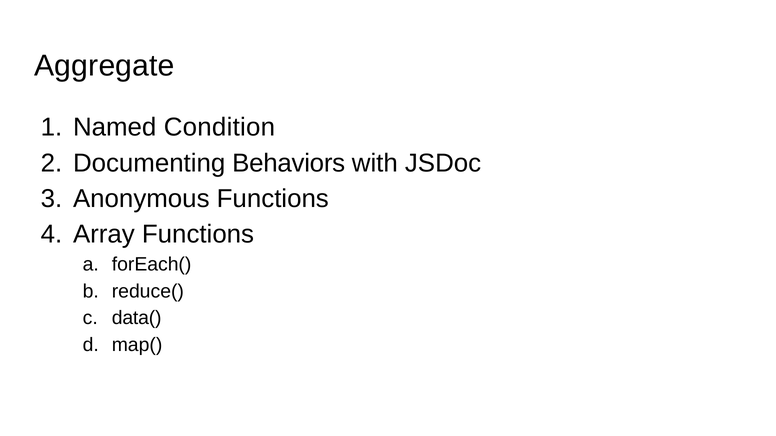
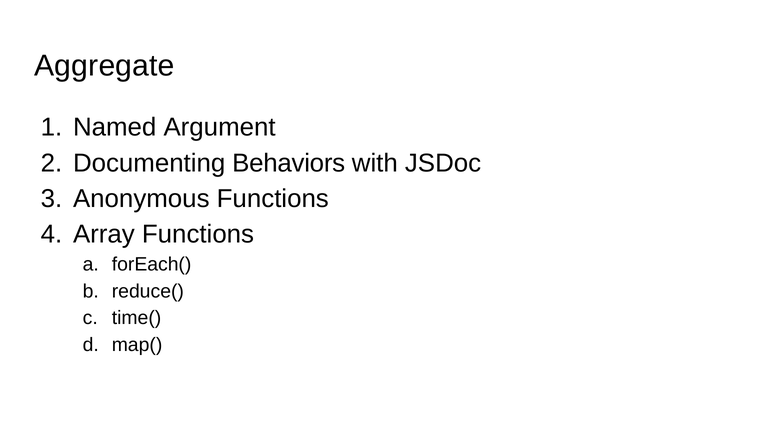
Condition: Condition -> Argument (220, 128)
data(: data( -> time( (137, 318)
